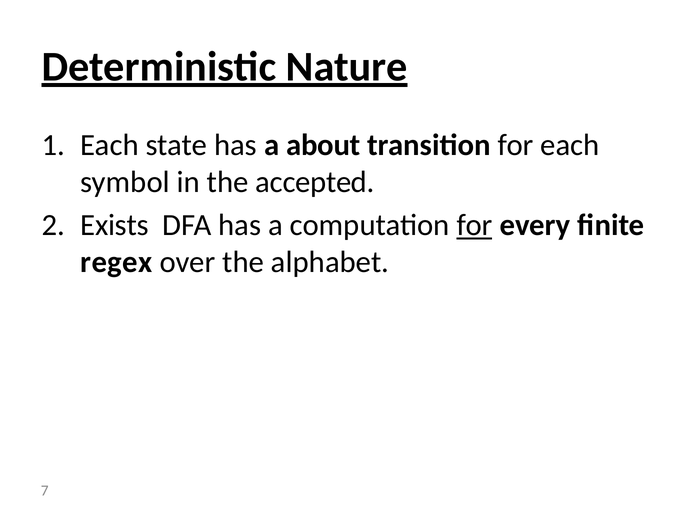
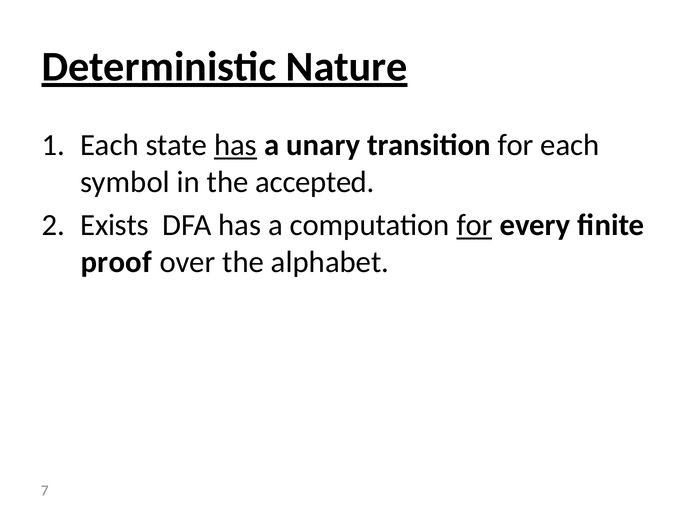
has underline: none -> present (236, 145)
about: about -> unary (323, 145)
regex: regex -> proof (116, 262)
